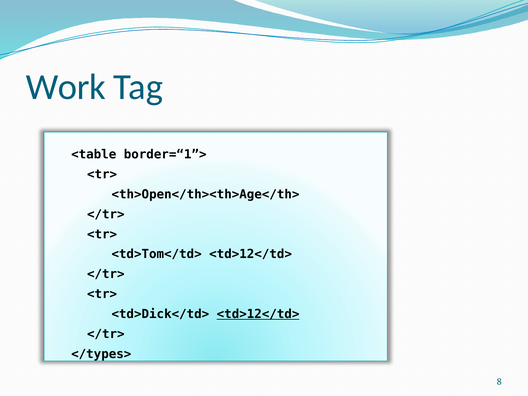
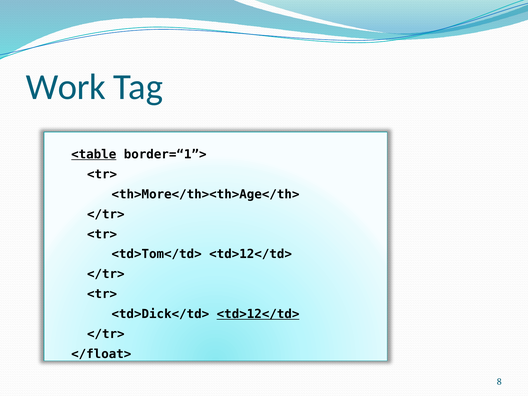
<table underline: none -> present (94, 154)
<th>Open</th><th>Age</th>: <th>Open</th><th>Age</th> -> <th>More</th><th>Age</th> (205, 194)
</types>: </types> -> </float> (101, 354)
